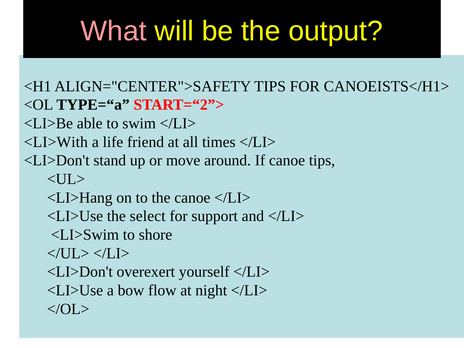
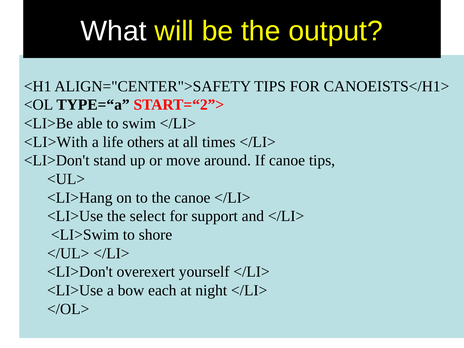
What colour: pink -> white (114, 31)
friend: friend -> others (146, 142)
flow: flow -> each (162, 290)
